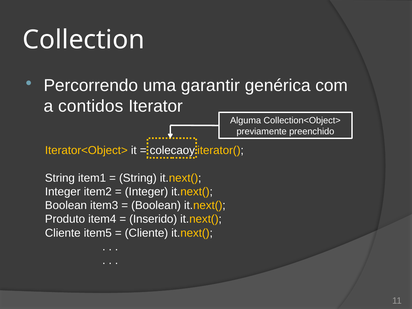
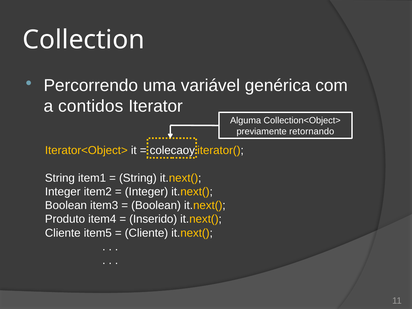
garantir: garantir -> variável (210, 86)
preenchido: preenchido -> retornando (312, 131)
